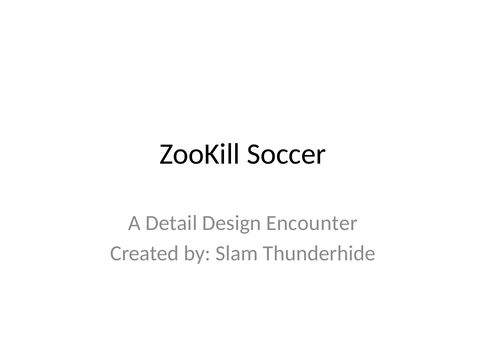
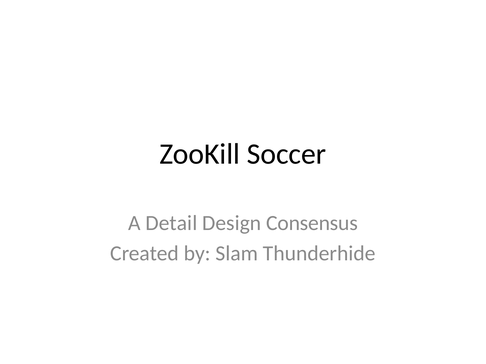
Encounter: Encounter -> Consensus (312, 223)
